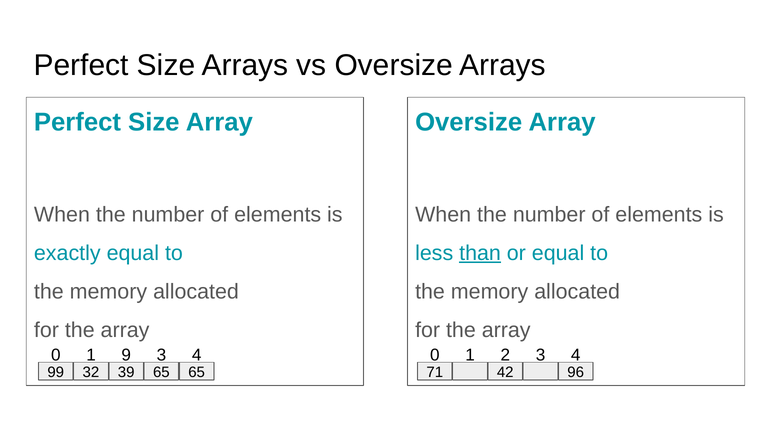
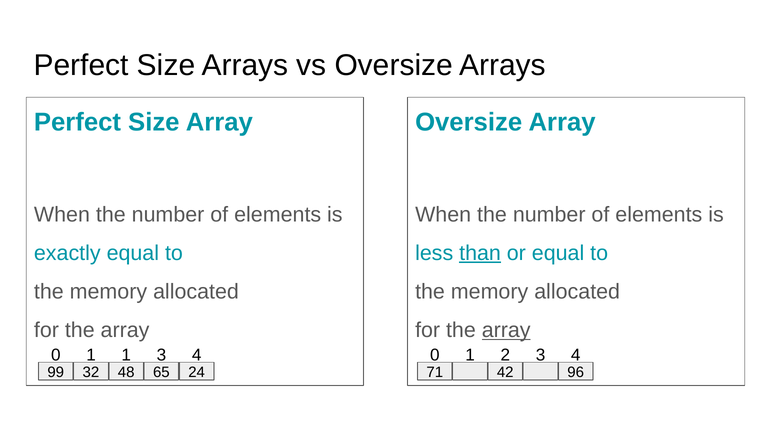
array underline: none -> present (506, 330)
1 9: 9 -> 1 (126, 355)
39: 39 -> 48 (126, 372)
65 65: 65 -> 24 (197, 372)
